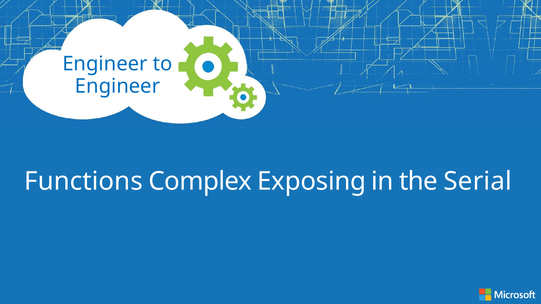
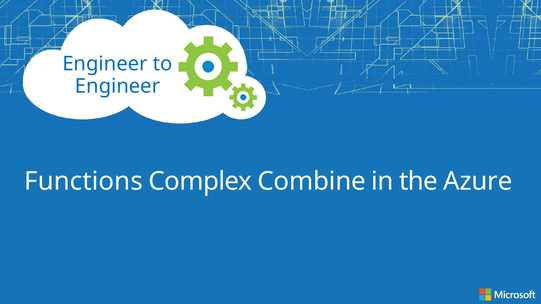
Exposing: Exposing -> Combine (312, 182)
Serial: Serial -> Azure (478, 182)
